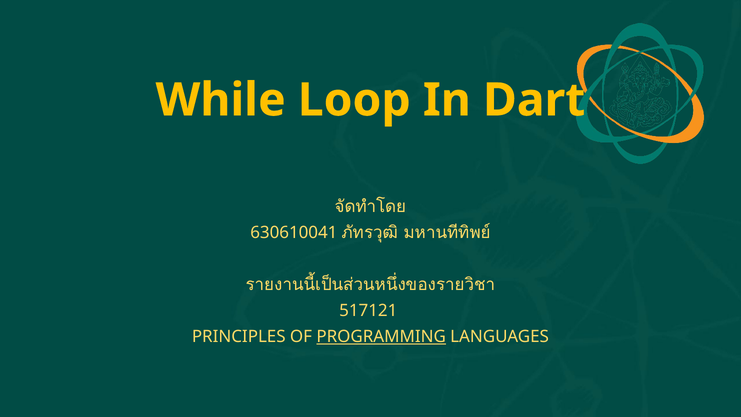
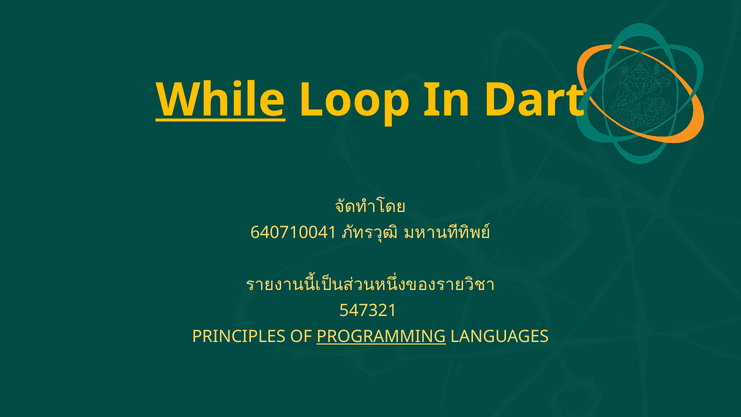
While underline: none -> present (221, 100)
630610041: 630610041 -> 640710041 (294, 232)
517121: 517121 -> 547321 (368, 311)
